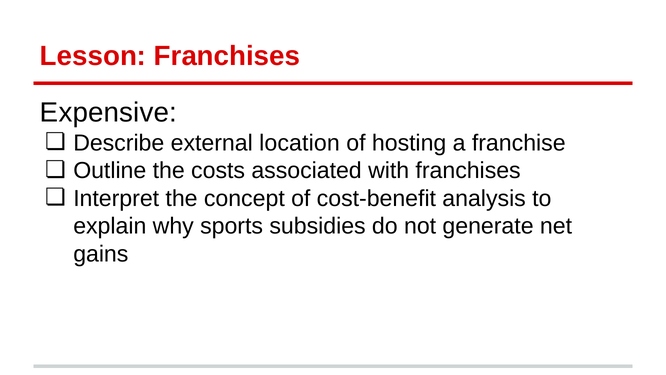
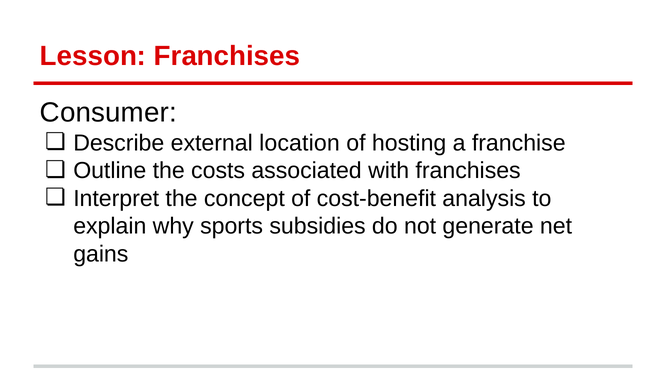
Expensive: Expensive -> Consumer (108, 113)
